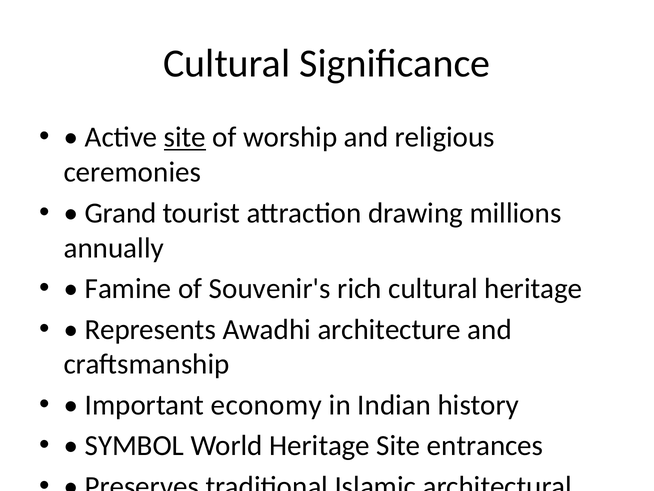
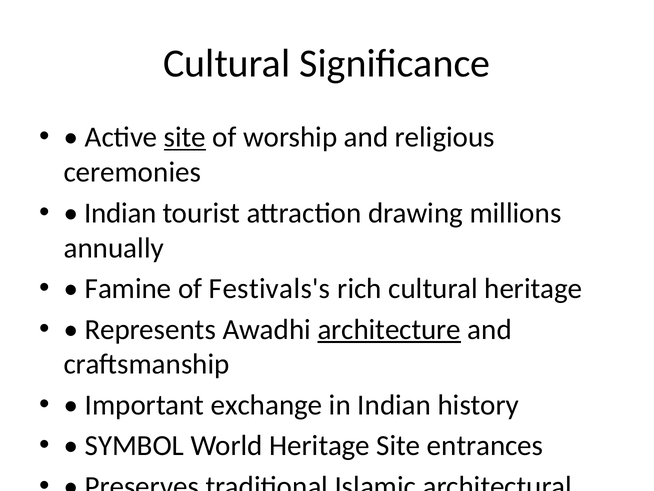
Grand: Grand -> Indian (120, 213)
Souvenir's: Souvenir's -> Festivals's (270, 288)
architecture underline: none -> present (389, 329)
economy: economy -> exchange (266, 405)
